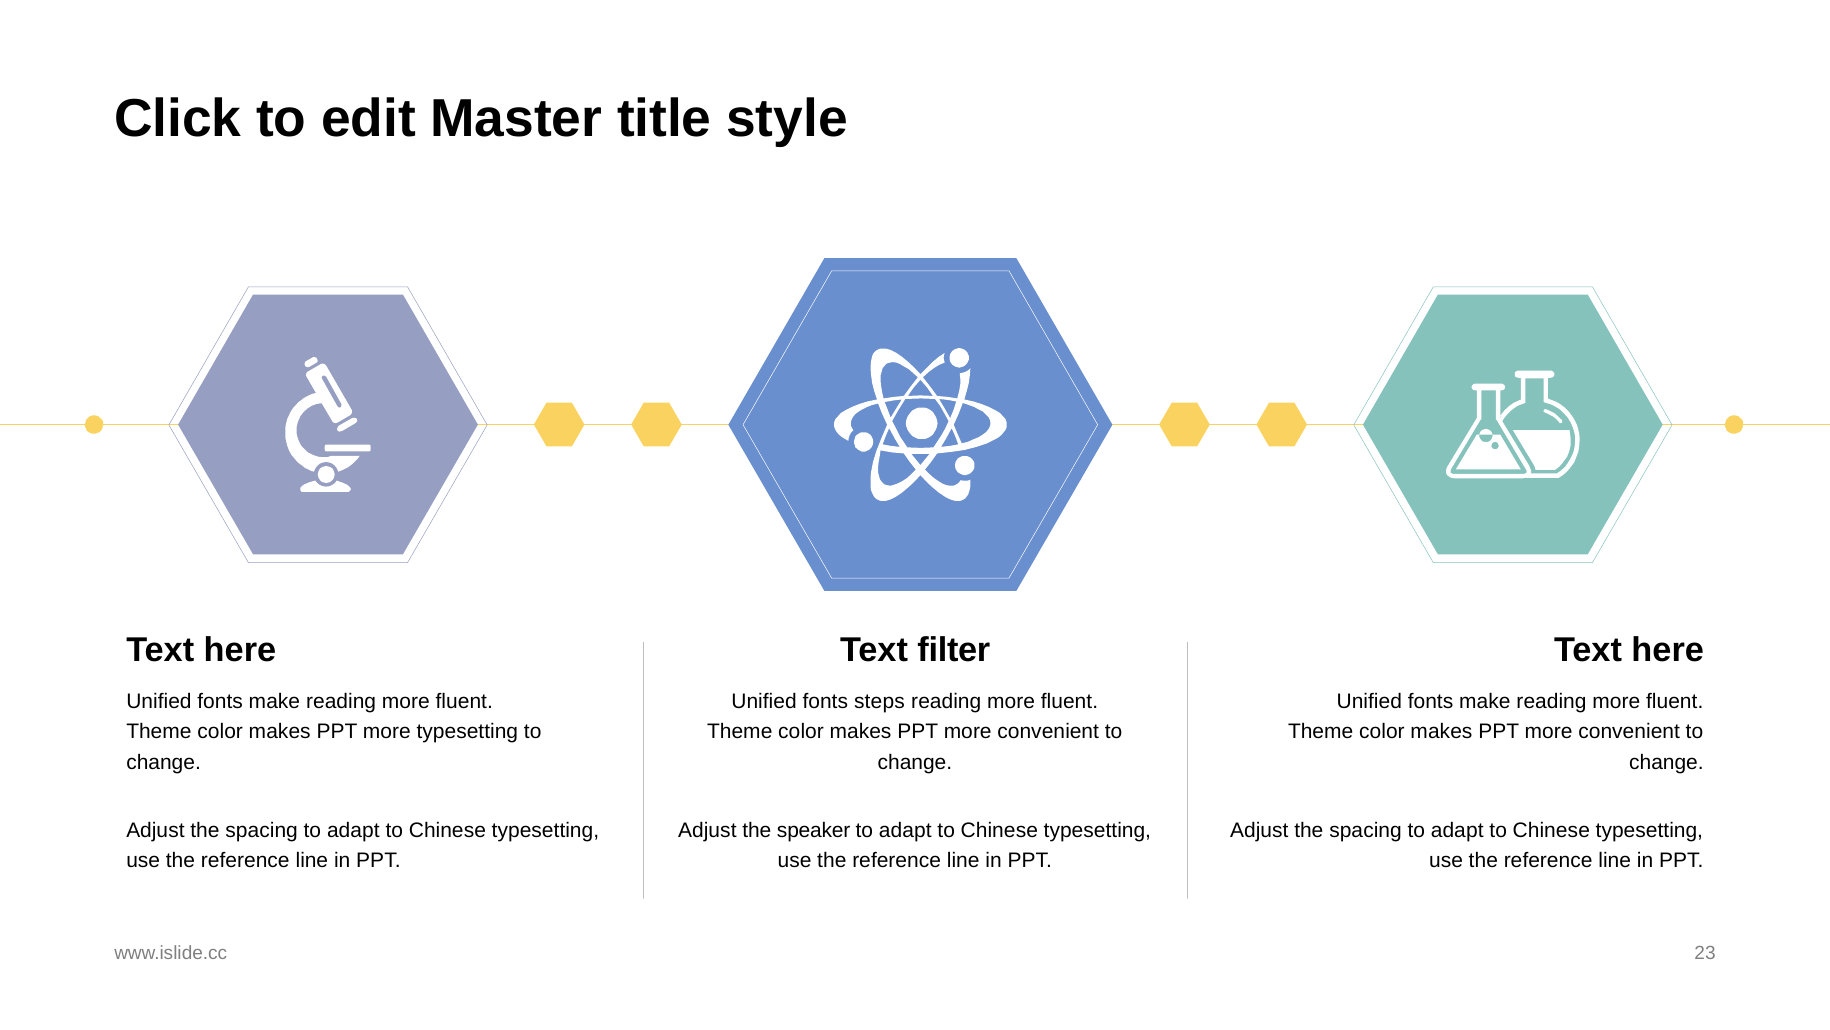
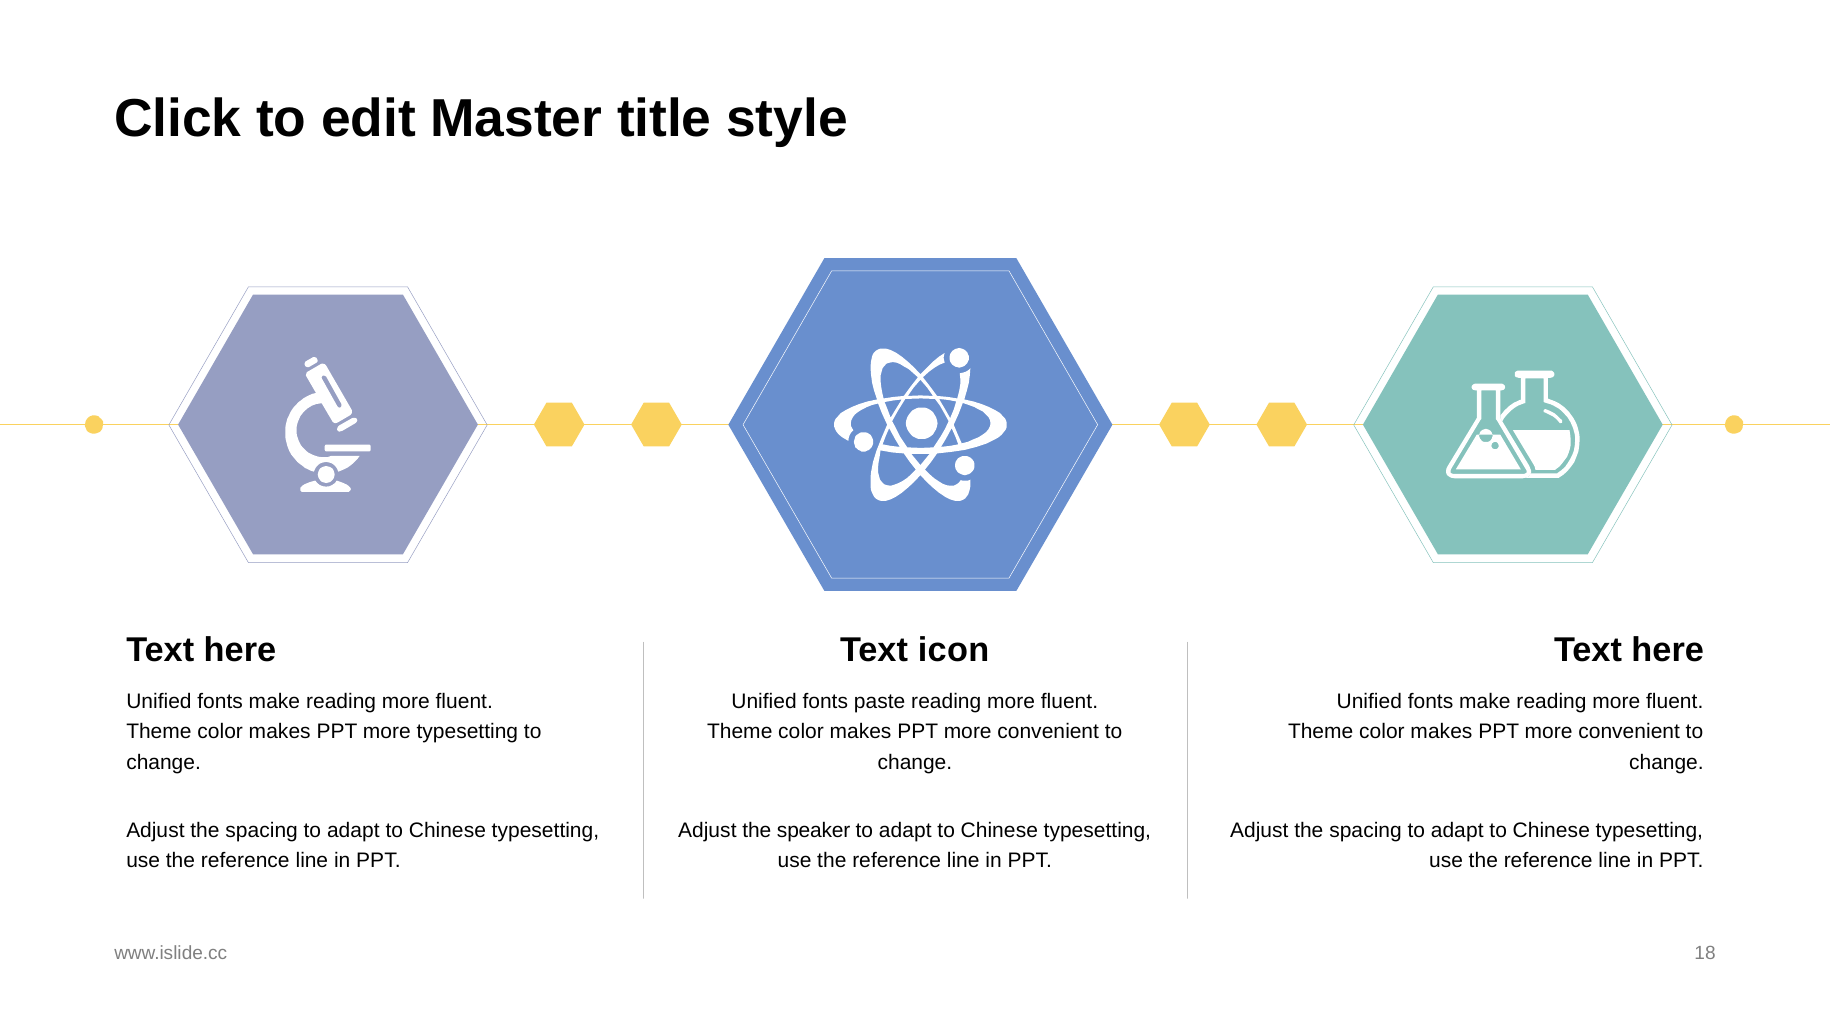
filter: filter -> icon (954, 650)
steps: steps -> paste (880, 701)
23: 23 -> 18 (1705, 953)
